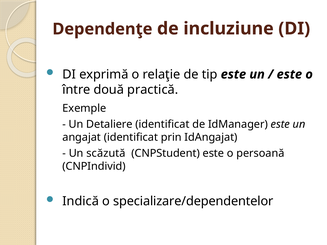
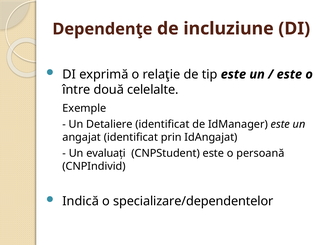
practică: practică -> celelalte (153, 90)
scăzută: scăzută -> evaluaţi (106, 153)
